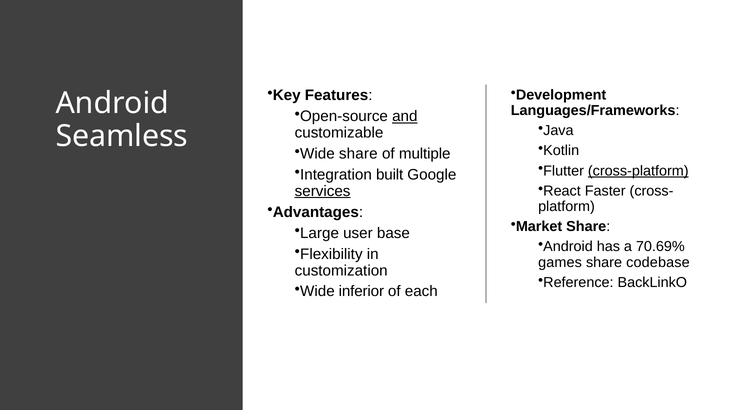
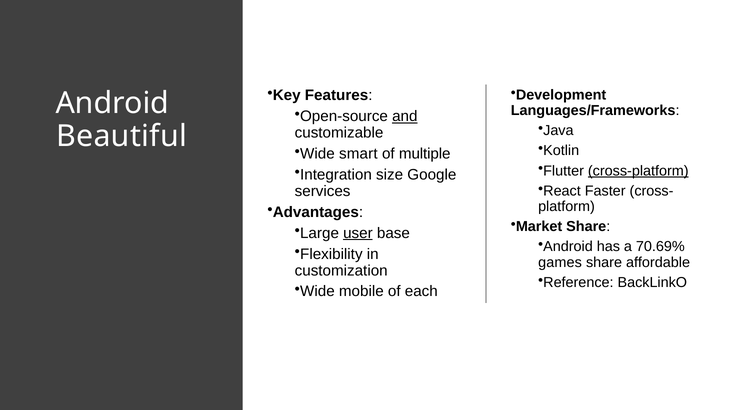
Seamless: Seamless -> Beautiful (122, 136)
Wide share: share -> smart (358, 154)
built: built -> size (390, 175)
services underline: present -> none (323, 191)
user underline: none -> present (358, 233)
codebase: codebase -> affordable (658, 262)
inferior: inferior -> mobile (361, 292)
